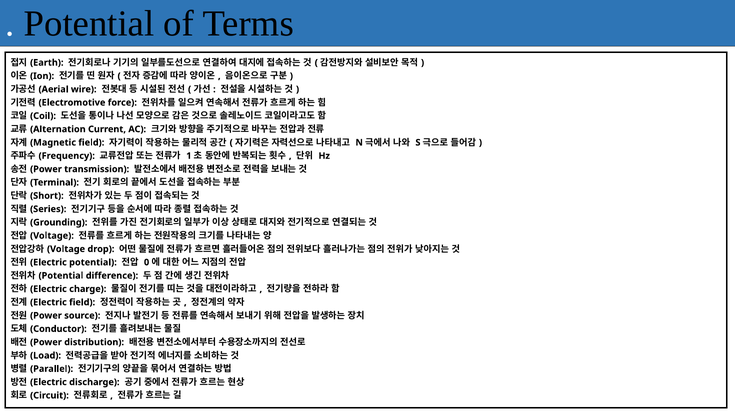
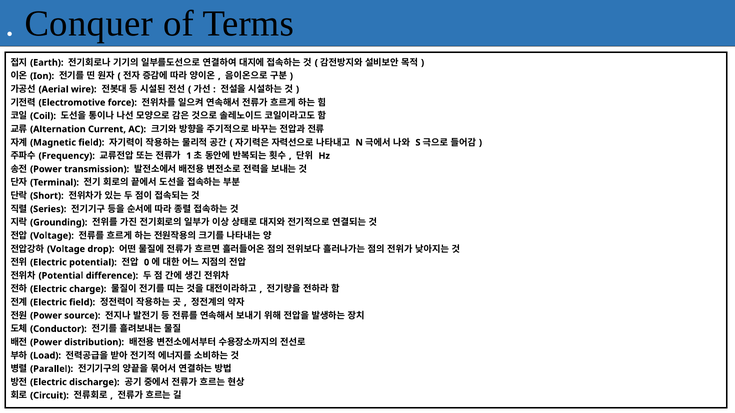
Potential: Potential -> Conquer (89, 24)
